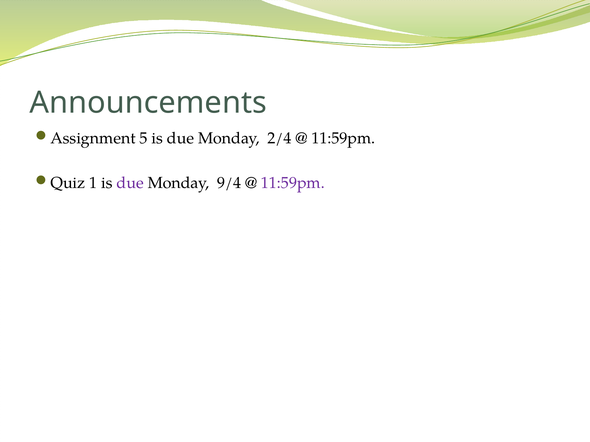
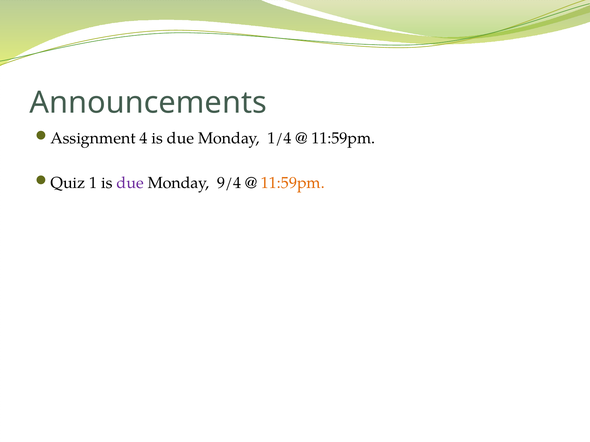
5: 5 -> 4 (144, 138)
2/4: 2/4 -> 1/4 (280, 138)
11:59pm colour: purple -> orange (293, 183)
